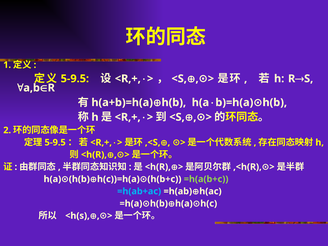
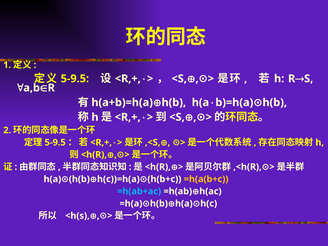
=h(a(b+c colour: light green -> yellow (206, 179)
